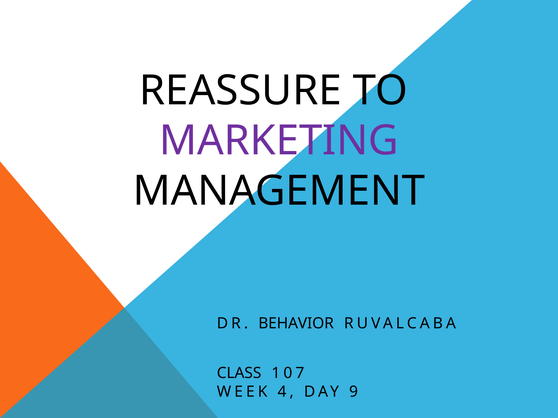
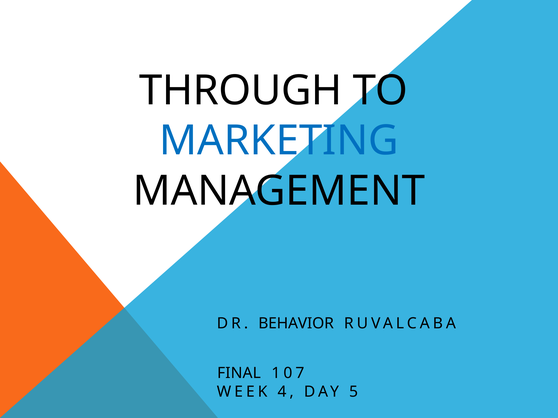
REASSURE: REASSURE -> THROUGH (241, 91)
MARKETING colour: purple -> blue (279, 141)
CLASS: CLASS -> FINAL (239, 373)
9: 9 -> 5 (354, 392)
